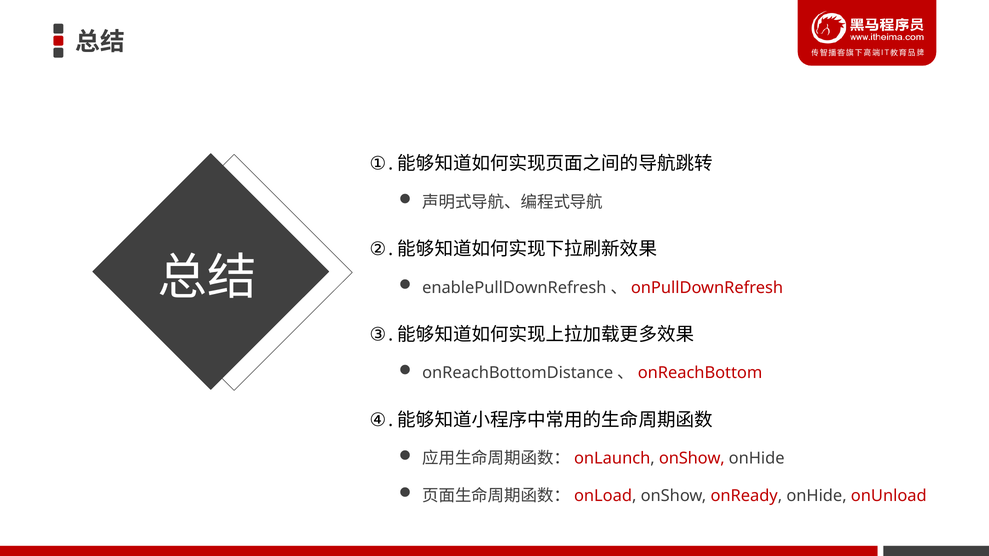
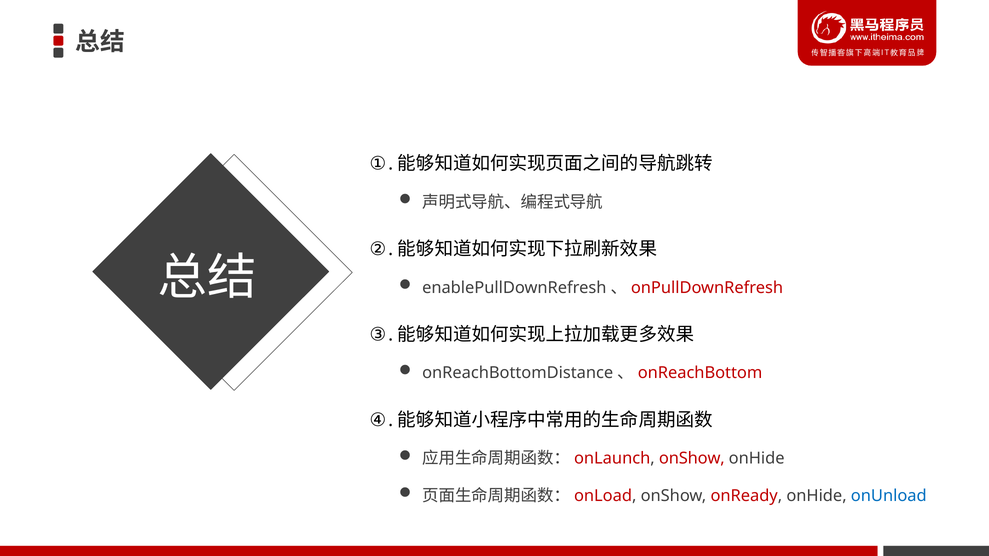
onUnload colour: red -> blue (889, 496)
